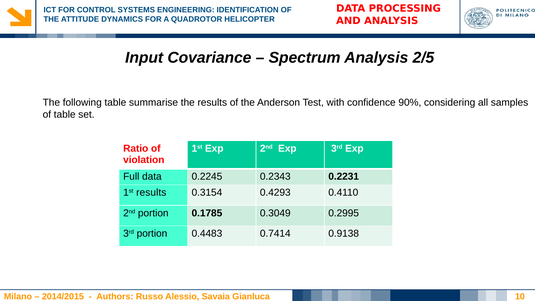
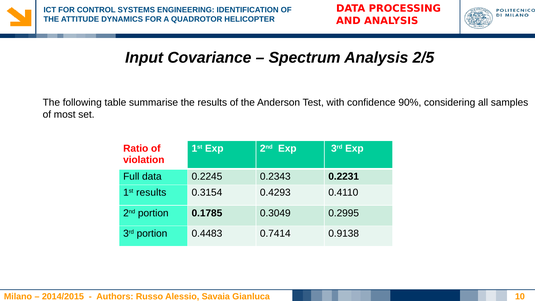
of table: table -> most (65, 115)
